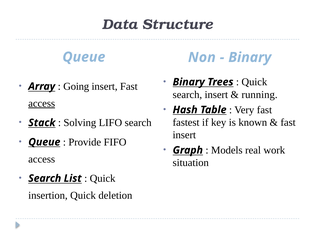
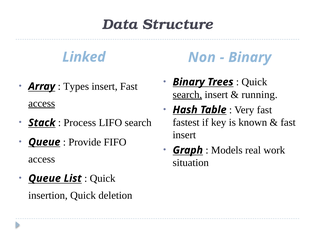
Queue: Queue -> Linked (84, 57)
Going: Going -> Types (76, 86)
search underline: none -> present (187, 95)
Solving: Solving -> Process (80, 123)
Search: Search -> Queue (45, 179)
